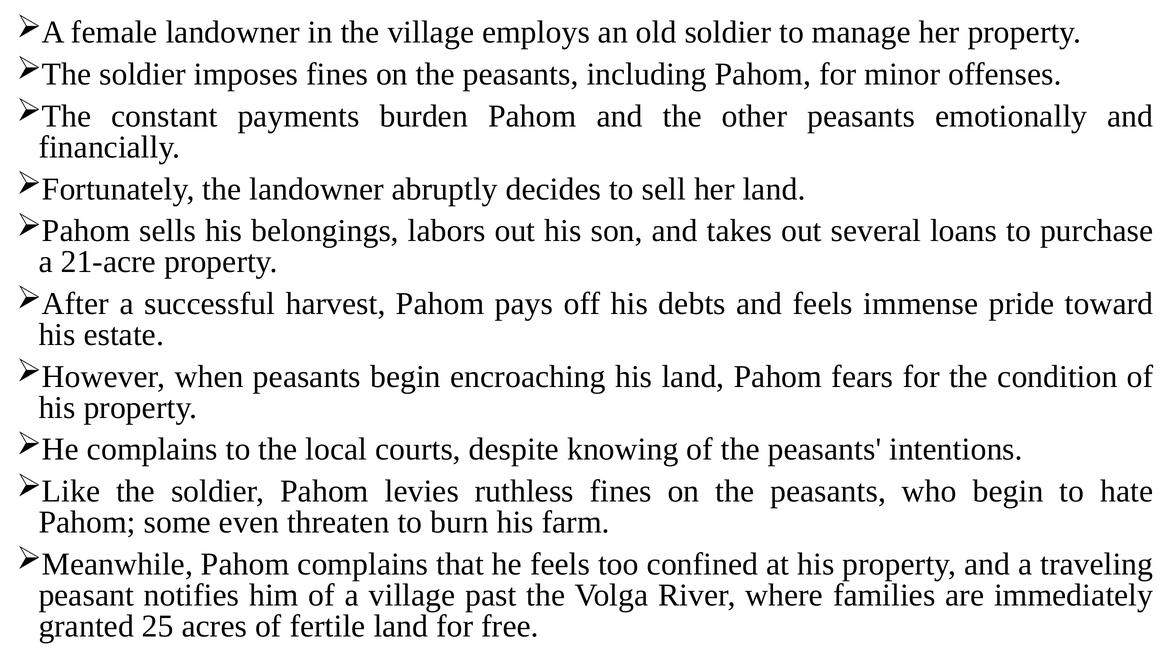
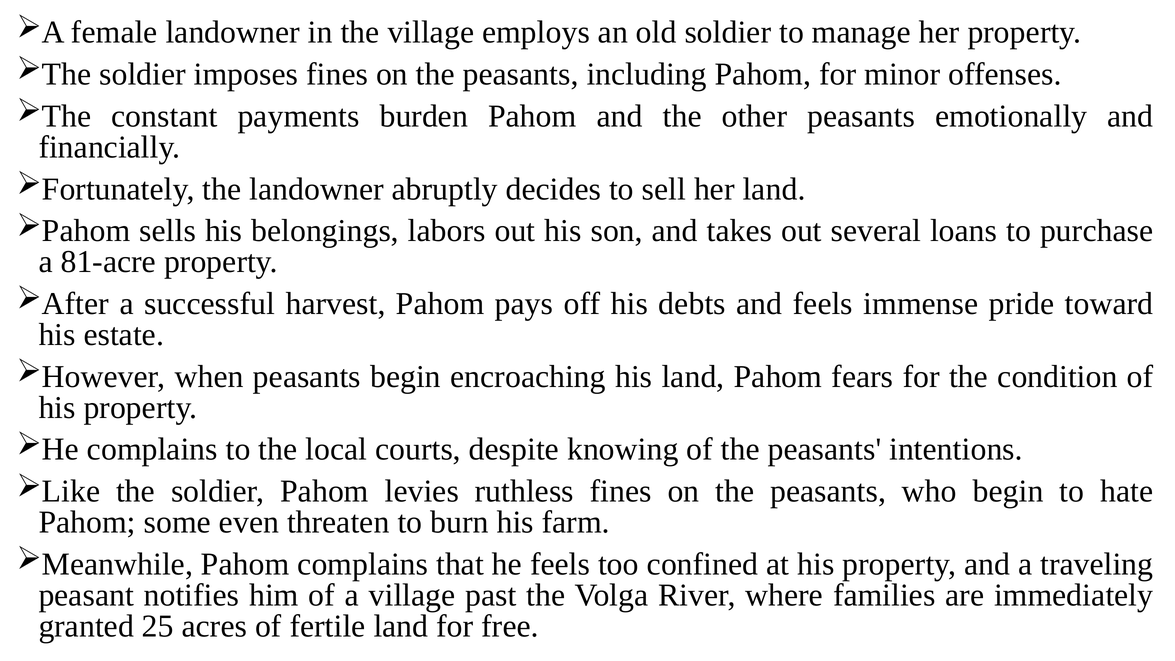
21-acre: 21-acre -> 81-acre (108, 262)
